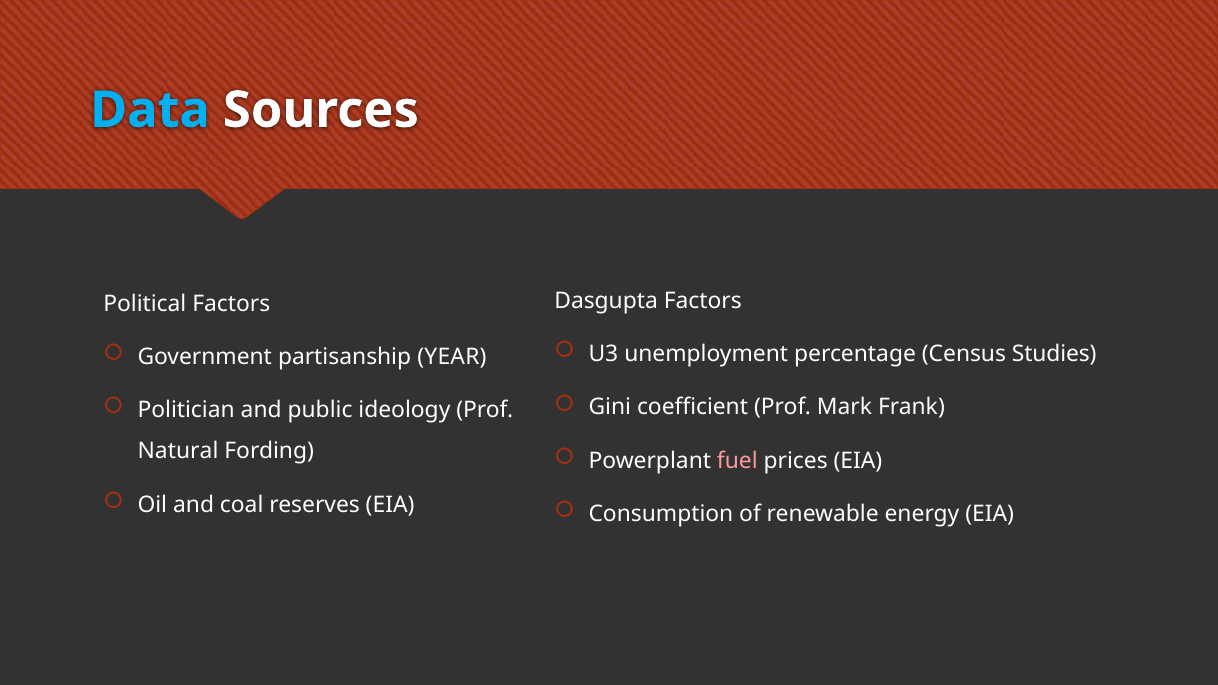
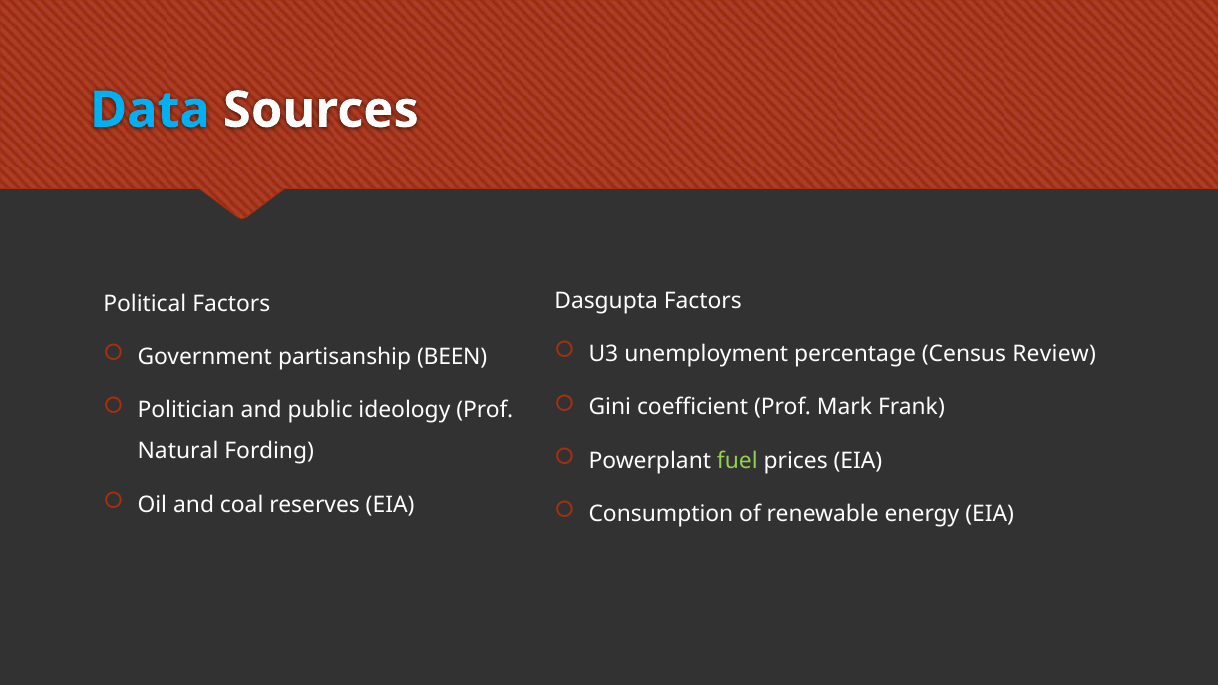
Studies: Studies -> Review (1054, 354)
YEAR: YEAR -> BEEN (452, 357)
fuel colour: pink -> light green (737, 461)
